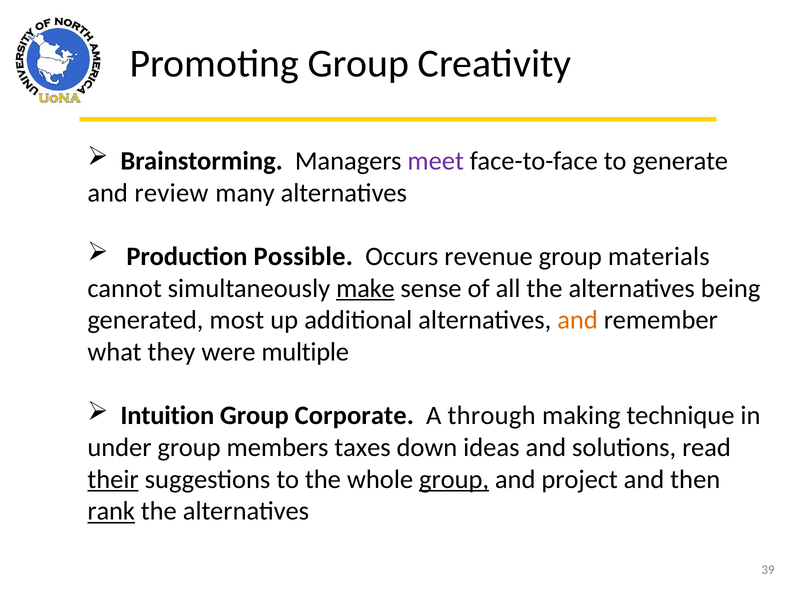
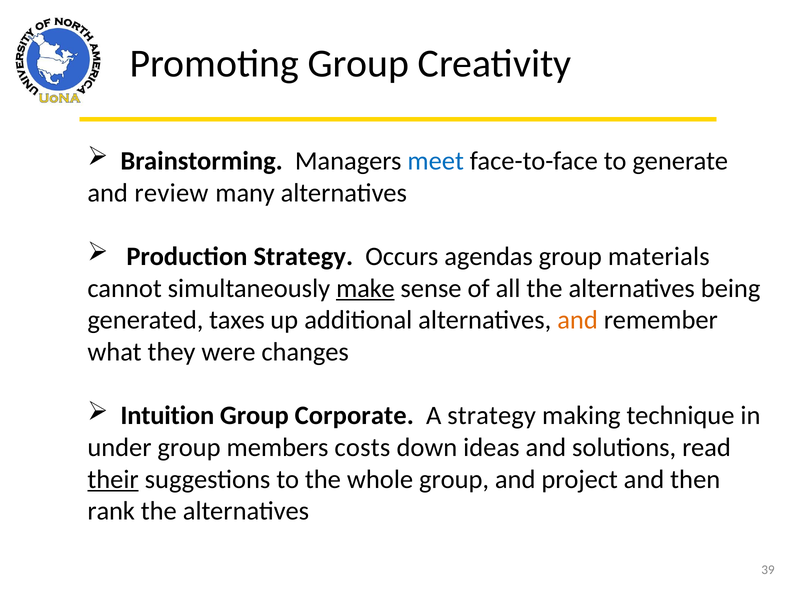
meet colour: purple -> blue (436, 161)
Production Possible: Possible -> Strategy (303, 256)
revenue: revenue -> agendas (489, 256)
most: most -> taxes (237, 320)
multiple: multiple -> changes (305, 352)
A through: through -> strategy (492, 416)
taxes: taxes -> costs (362, 447)
group underline: present -> none (454, 479)
rank underline: present -> none (111, 511)
